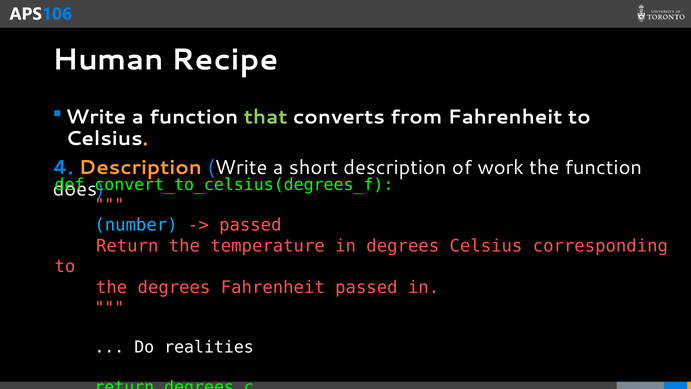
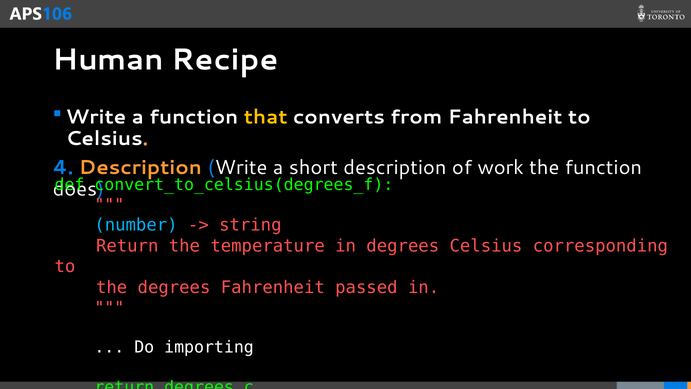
that colour: light green -> yellow (266, 117)
passed: passed -> string (250, 225)
realities: realities -> importing (209, 347)
